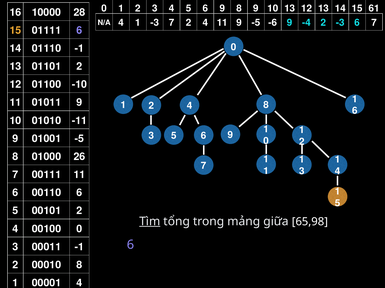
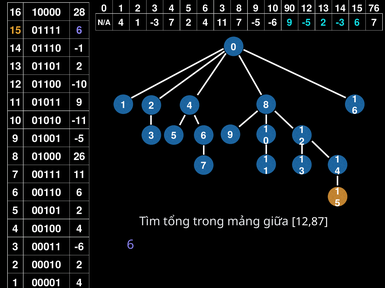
6 9: 9 -> 3 (222, 9)
10 13: 13 -> 90 (290, 9)
61: 61 -> 76 (374, 9)
11 9: 9 -> 7 (239, 23)
9 -4: -4 -> -5 (307, 23)
Tìm underline: present -> none (150, 222)
65,98: 65,98 -> 12,87 (310, 222)
0: 0 -> 4 (79, 229)
-1: -1 -> -6 (79, 247)
8: 8 -> 2 (79, 266)
